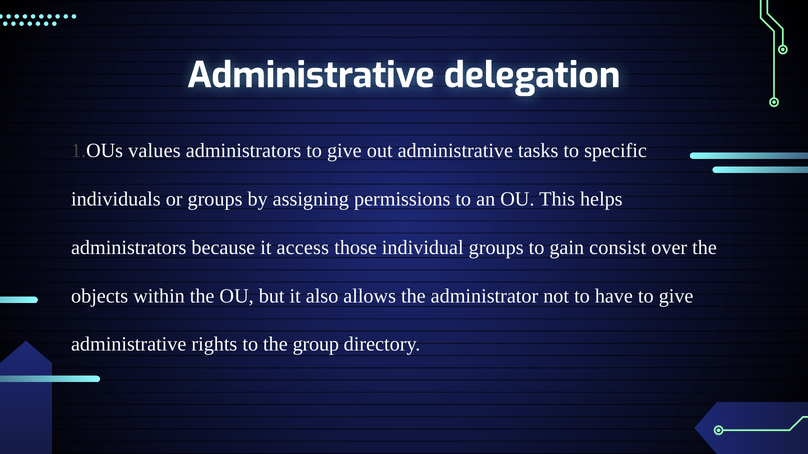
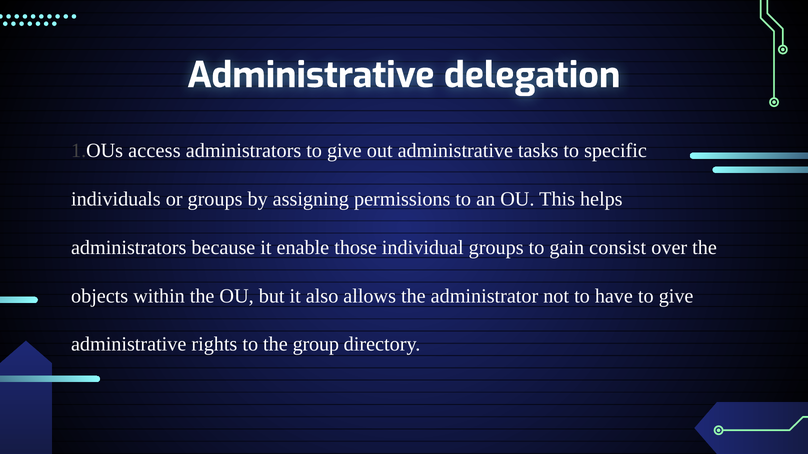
values: values -> access (154, 151)
access: access -> enable (303, 248)
